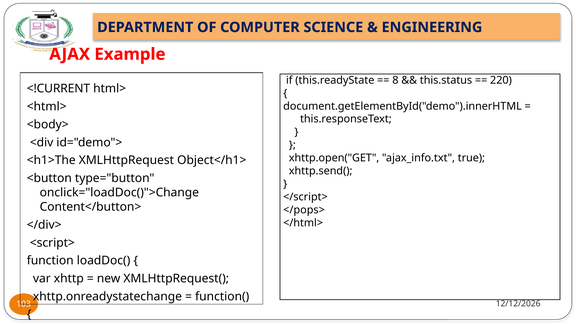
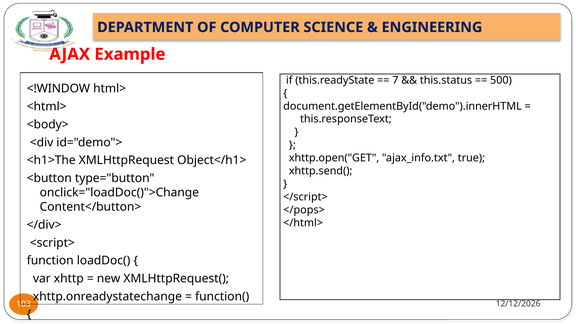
8: 8 -> 7 (395, 80)
220: 220 -> 500 (501, 80)
<!CURRENT: <!CURRENT -> <!WINDOW (58, 89)
